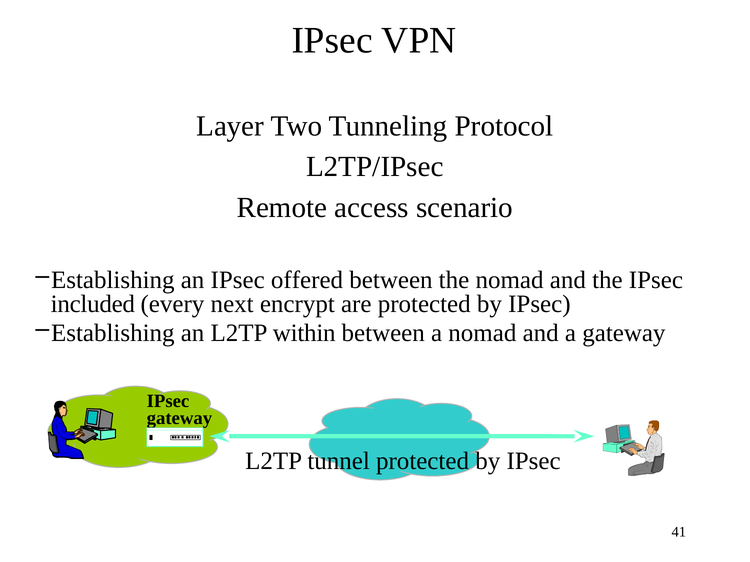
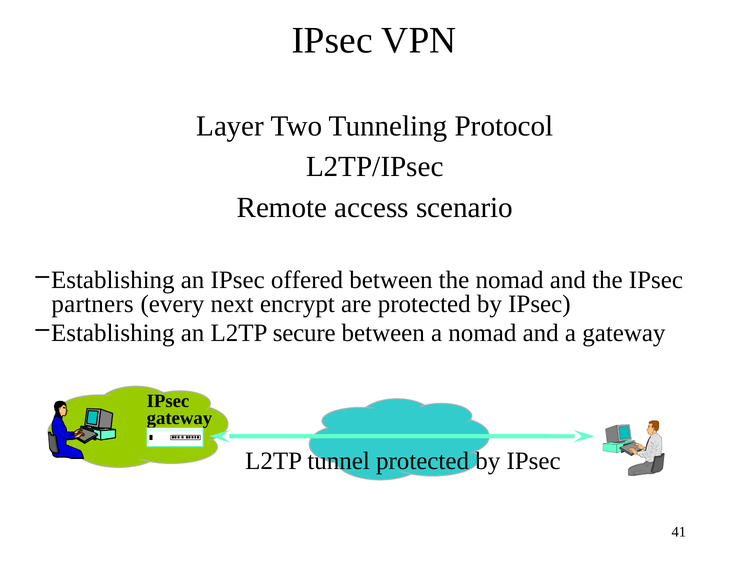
included: included -> partners (93, 304)
within: within -> secure (304, 333)
